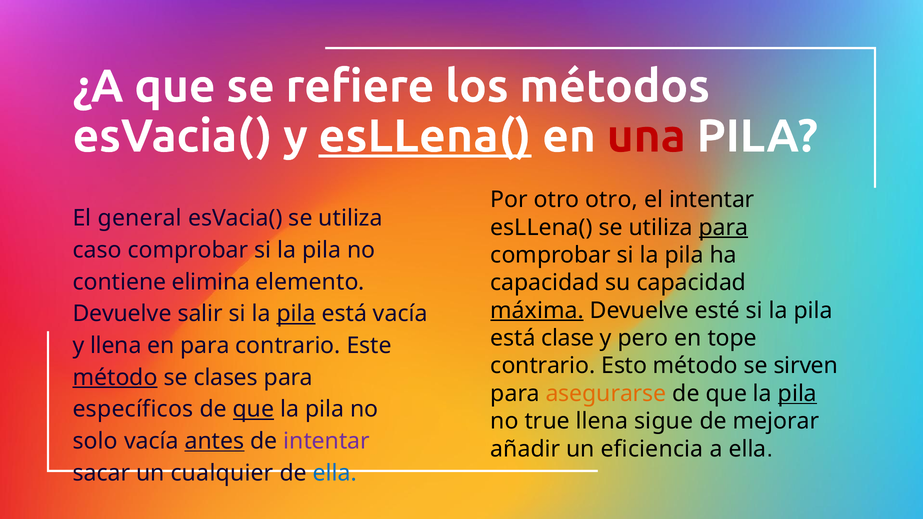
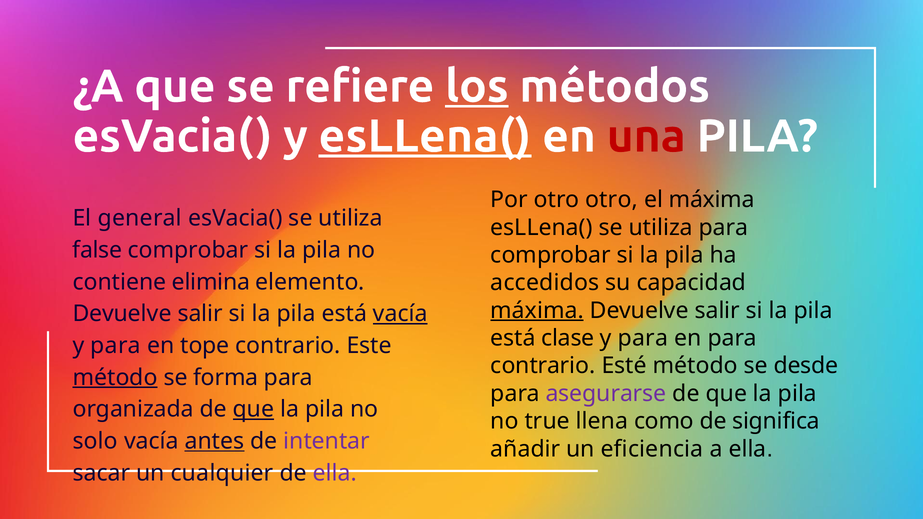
los underline: none -> present (477, 86)
el intentar: intentar -> máxima (712, 200)
para underline: present -> none (724, 228)
caso: caso -> false (97, 250)
capacidad: capacidad -> accedidos (545, 283)
esté: esté -> salir (717, 311)
pila underline: present -> none (296, 314)
vacía underline: none -> present (400, 314)
pero: pero -> para (643, 338)
en tope: tope -> para (732, 338)
llena: llena -> para (116, 346)
en para: para -> tope (205, 346)
Esto: Esto -> Esté (624, 366)
sirven: sirven -> desde (806, 366)
clases: clases -> forma (226, 378)
asegurarse colour: orange -> purple (606, 394)
pila underline: present -> none (797, 394)
específicos: específicos -> organizada (133, 409)
sigue: sigue -> como (664, 421)
mejorar: mejorar -> significa (776, 421)
ella colour: blue -> purple (335, 473)
